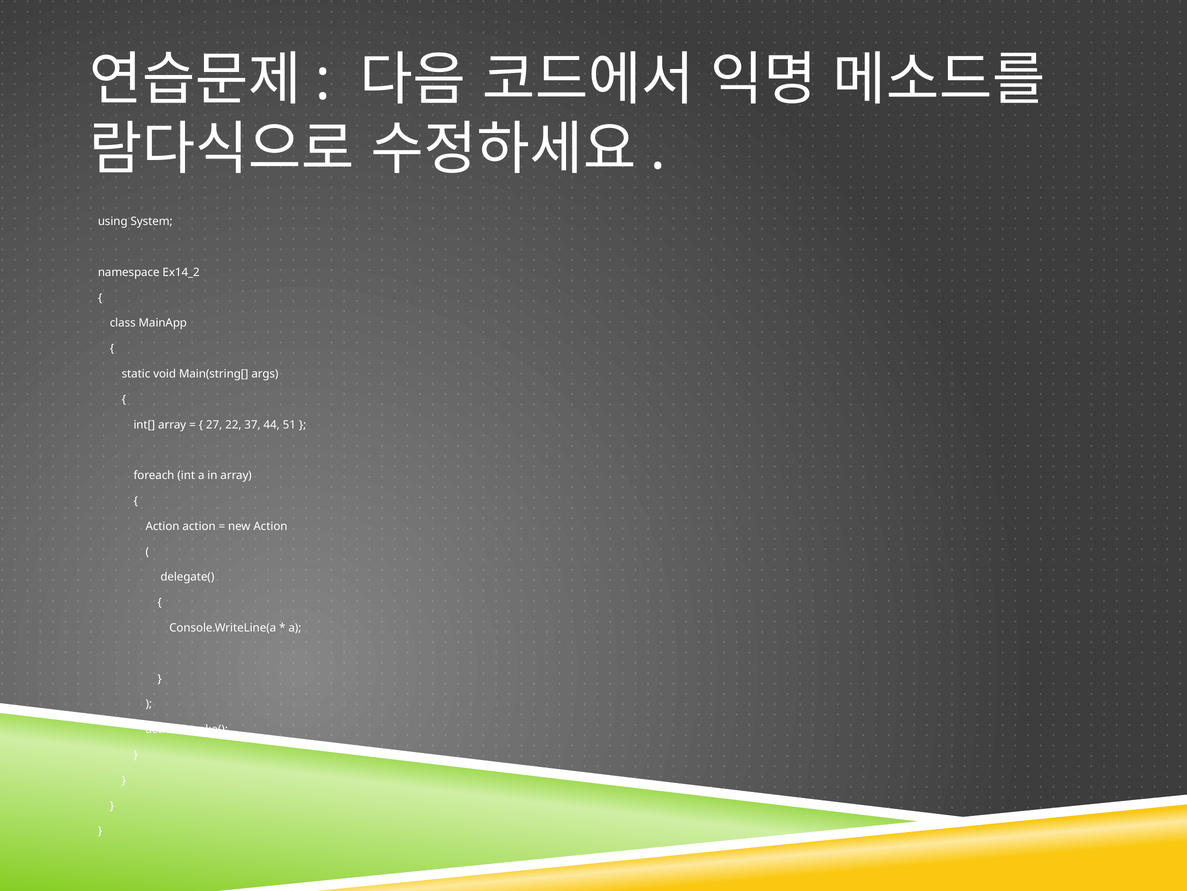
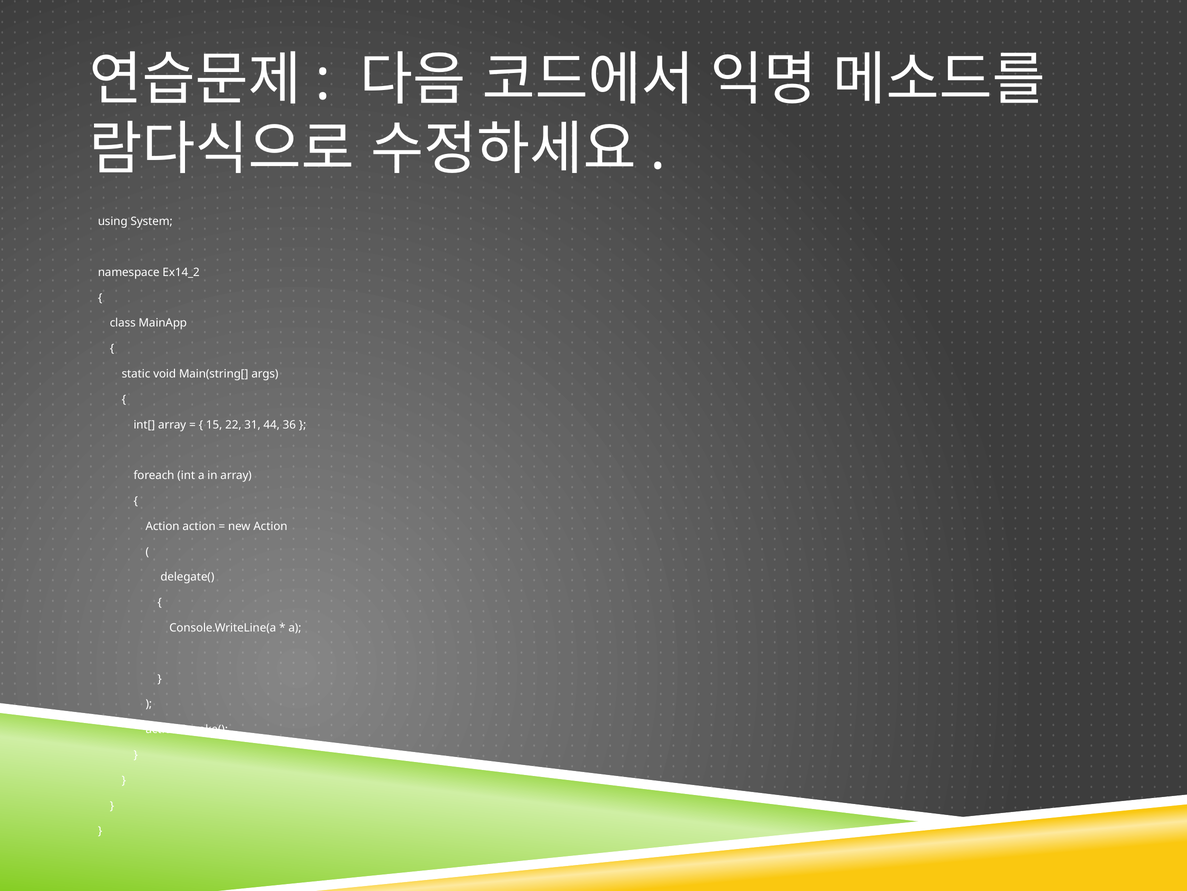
27: 27 -> 15 (214, 424)
37: 37 -> 31 (252, 424)
51: 51 -> 36 (289, 424)
